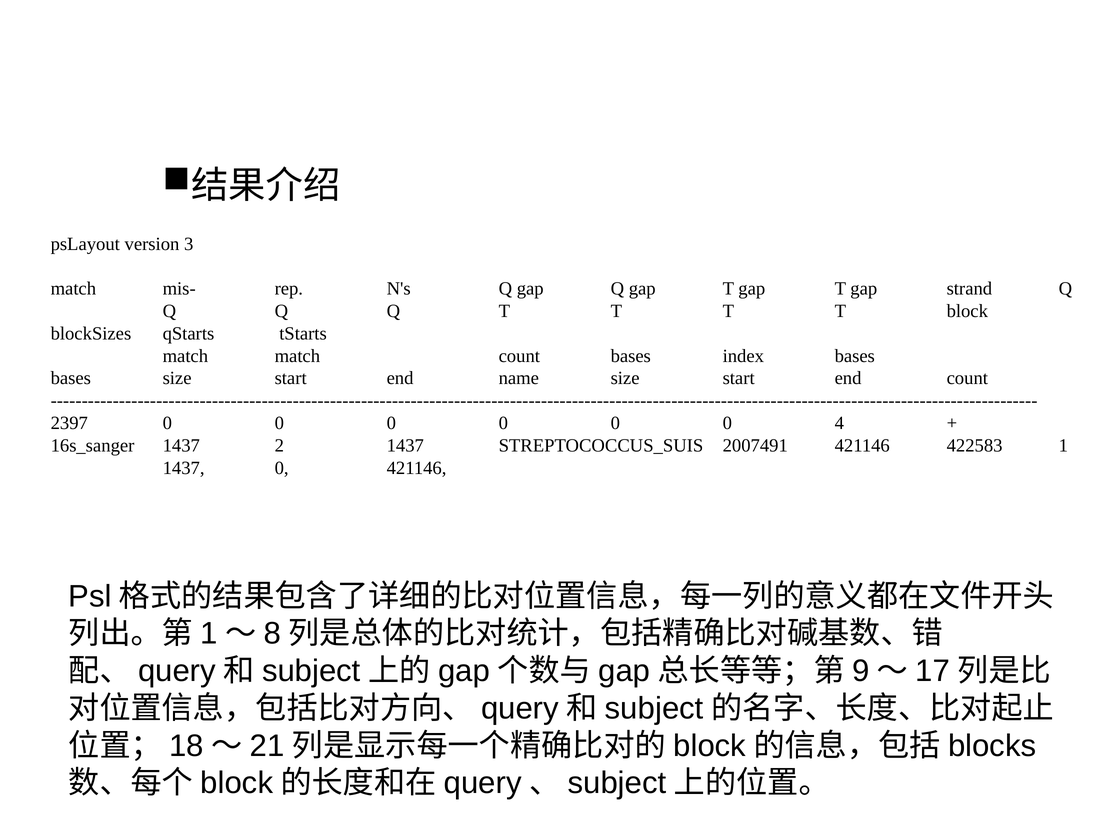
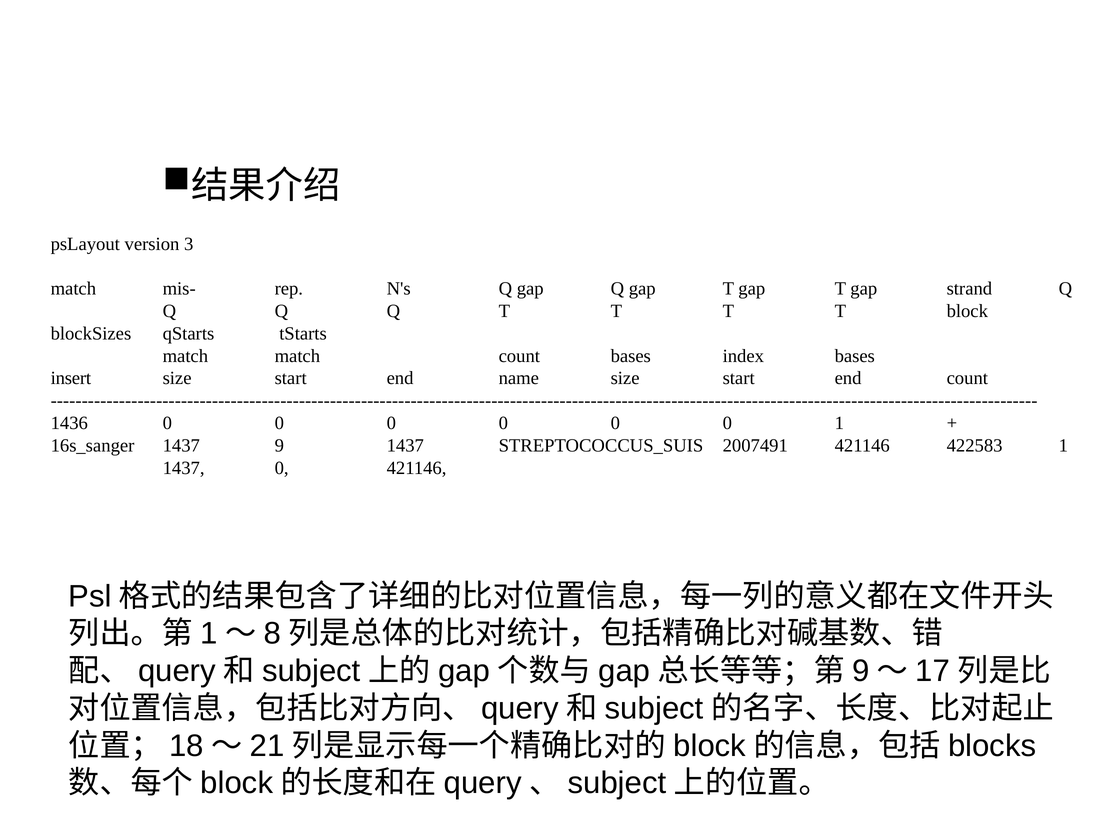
bases: bases -> insert (71, 378)
2397: 2397 -> 1436 (69, 423)
0 4: 4 -> 1 (839, 423)
2: 2 -> 9 (279, 446)
